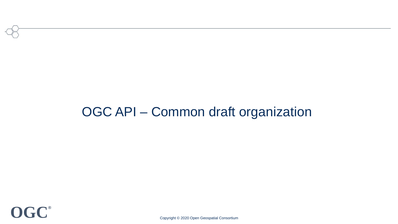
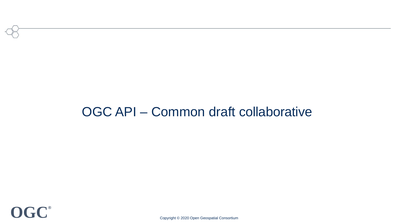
organization: organization -> collaborative (276, 112)
